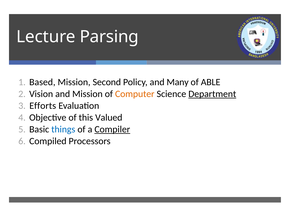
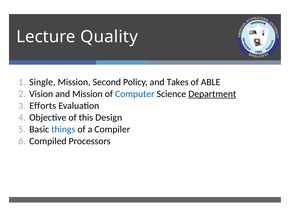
Parsing: Parsing -> Quality (109, 37)
Based: Based -> Single (42, 82)
Many: Many -> Takes (178, 82)
Computer colour: orange -> blue (135, 94)
Valued: Valued -> Design (109, 118)
Compiler underline: present -> none (112, 130)
